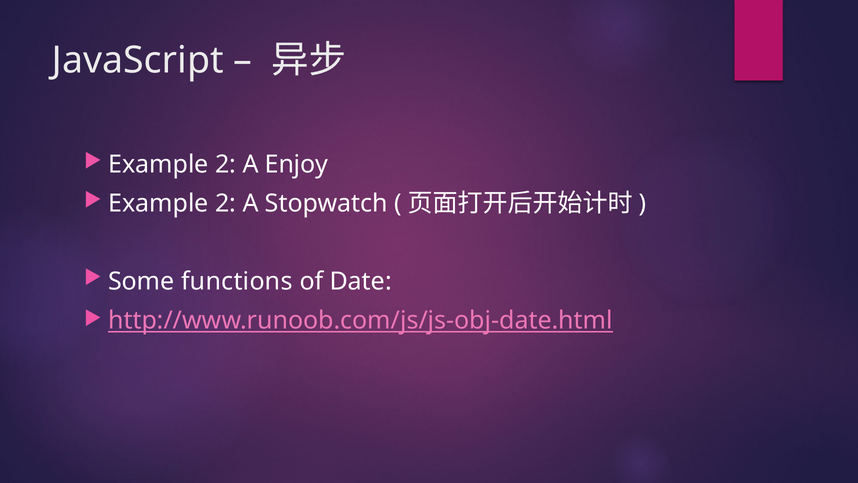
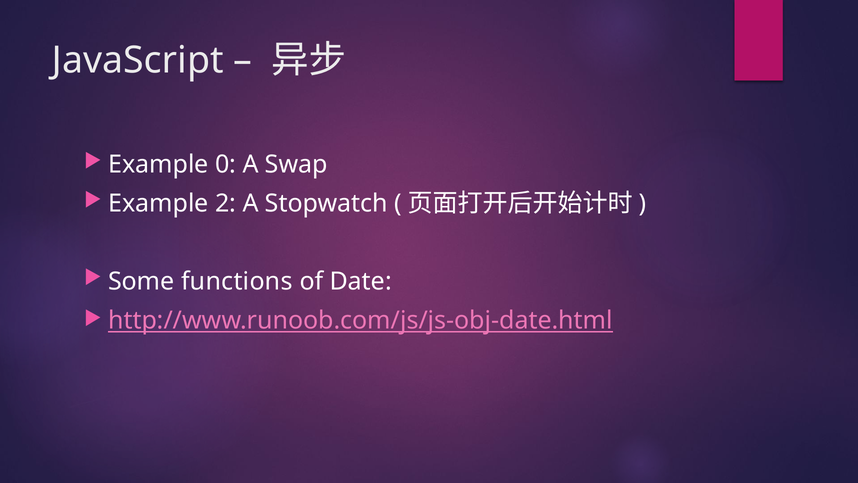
2: 2 -> 0 (226, 164)
Enjoy: Enjoy -> Swap (296, 164)
